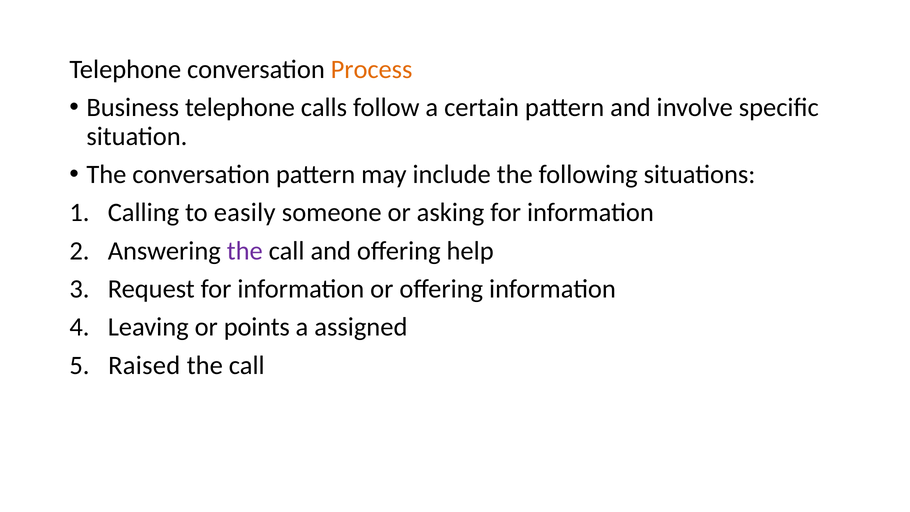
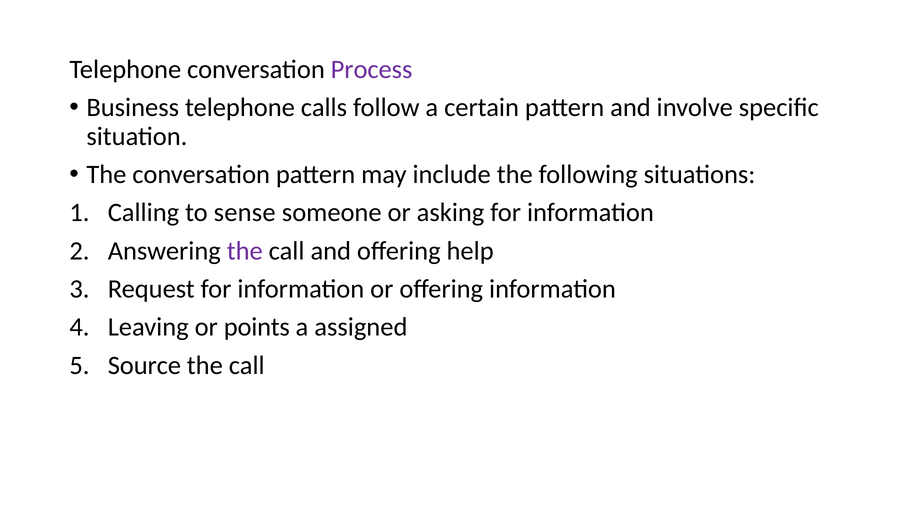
Process colour: orange -> purple (372, 70)
easily: easily -> sense (245, 213)
Raised: Raised -> Source (144, 365)
